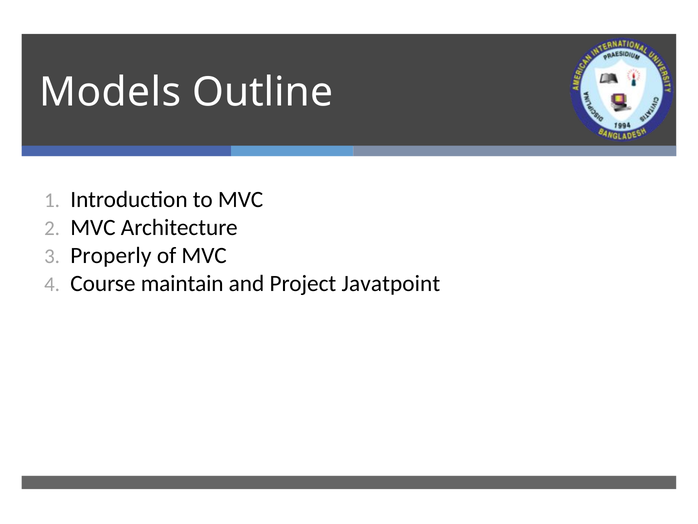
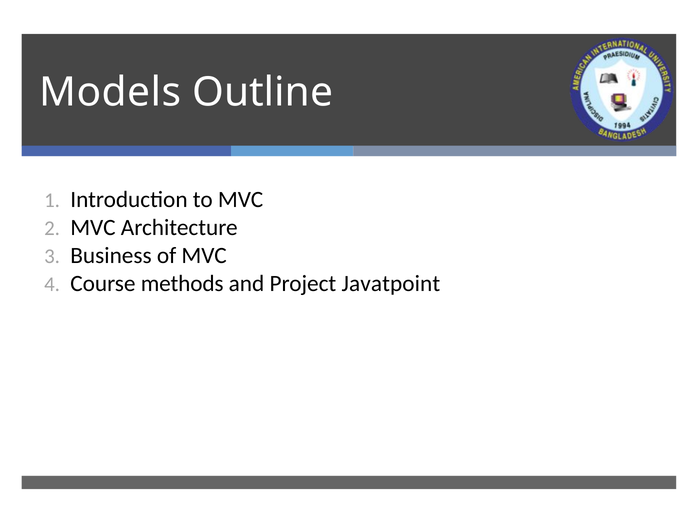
Properly: Properly -> Business (111, 255)
maintain: maintain -> methods (182, 283)
